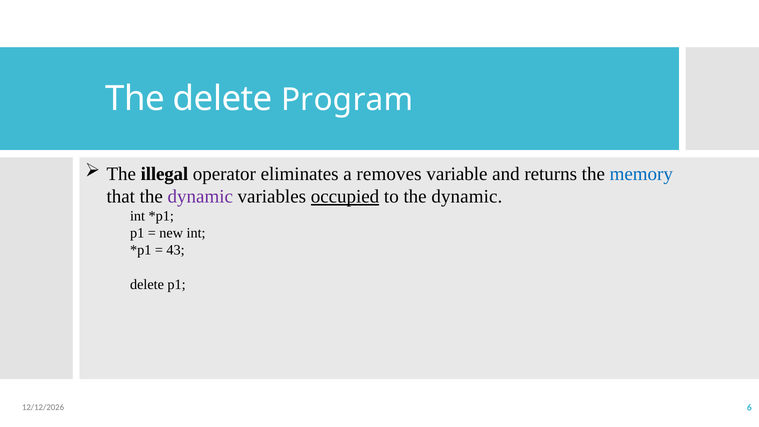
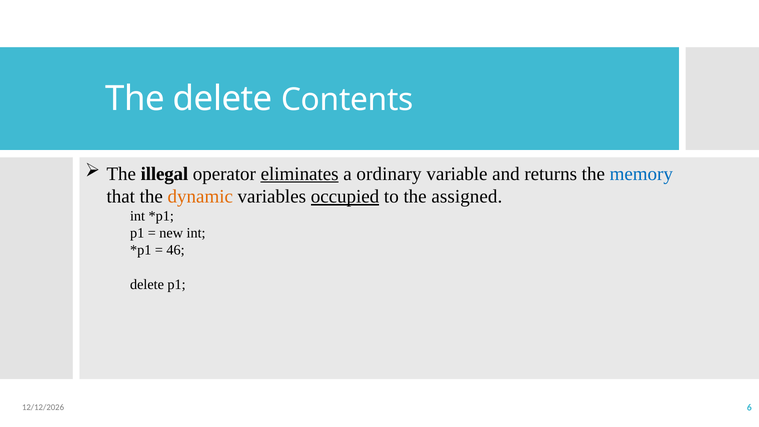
Program: Program -> Contents (347, 100)
eliminates underline: none -> present (300, 174)
removes: removes -> ordinary (389, 174)
dynamic colour: purple -> orange (200, 197)
to the dynamic: dynamic -> assigned (467, 197)
43: 43 -> 46 (176, 250)
